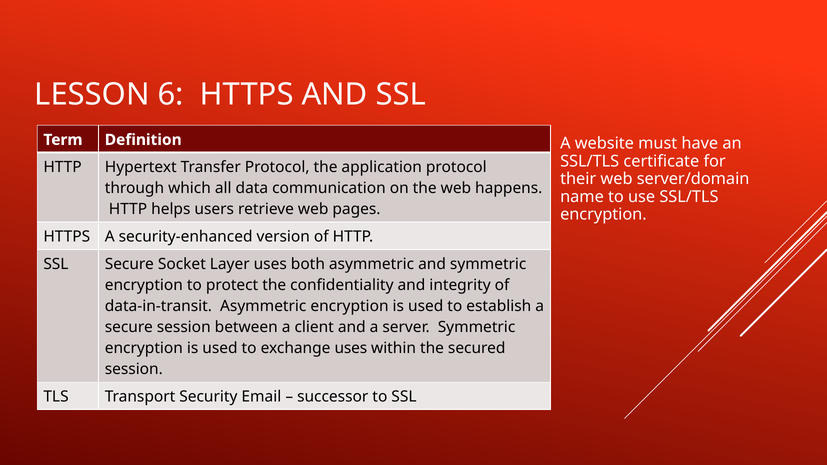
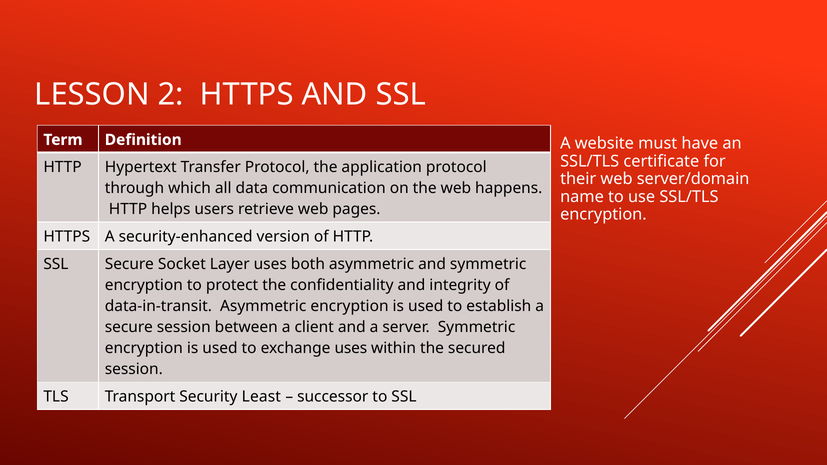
6: 6 -> 2 (171, 94)
Email: Email -> Least (261, 397)
